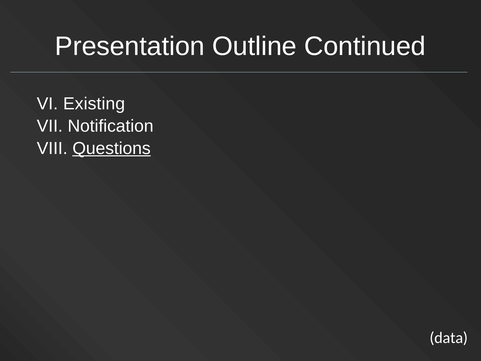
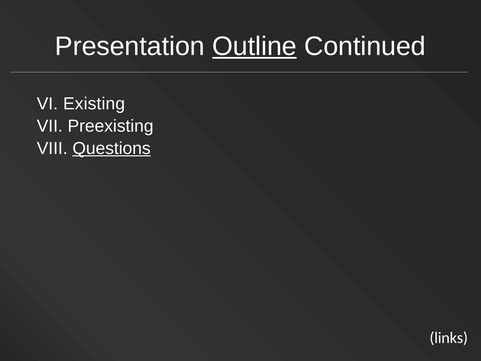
Outline underline: none -> present (254, 46)
Notification: Notification -> Preexisting (111, 126)
data: data -> links (449, 338)
